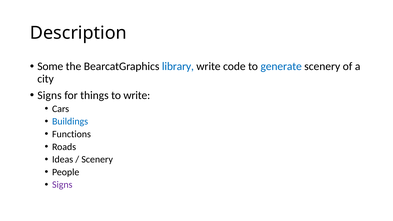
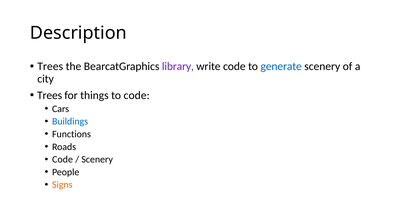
Some: Some -> Trees (50, 66)
library colour: blue -> purple (178, 66)
Signs: Signs -> Trees (50, 95)
to write: write -> code (137, 95)
Ideas: Ideas -> Code (63, 159)
Signs colour: purple -> orange (62, 185)
